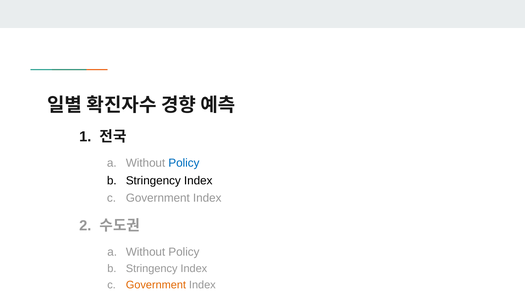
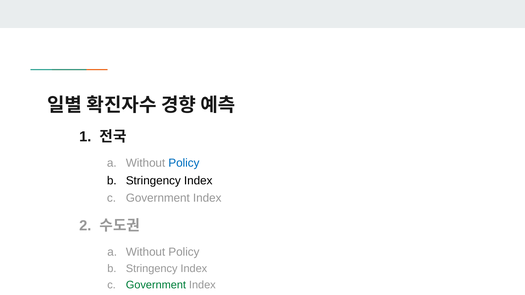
Government colour: orange -> green (156, 285)
